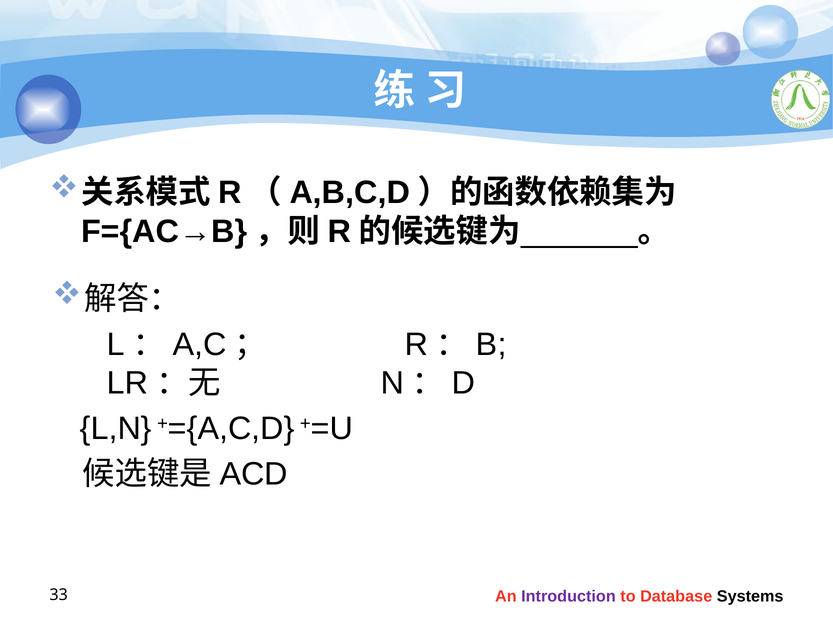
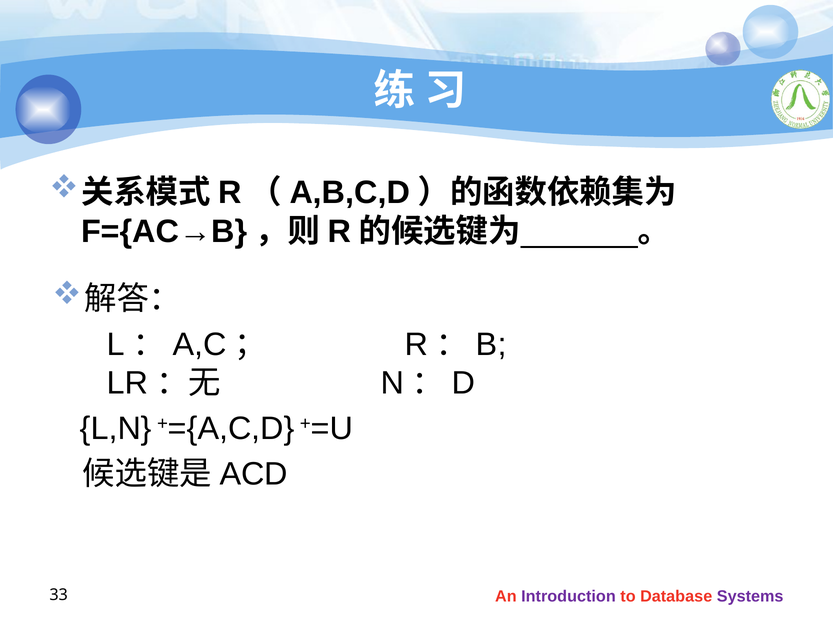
Systems colour: black -> purple (750, 596)
